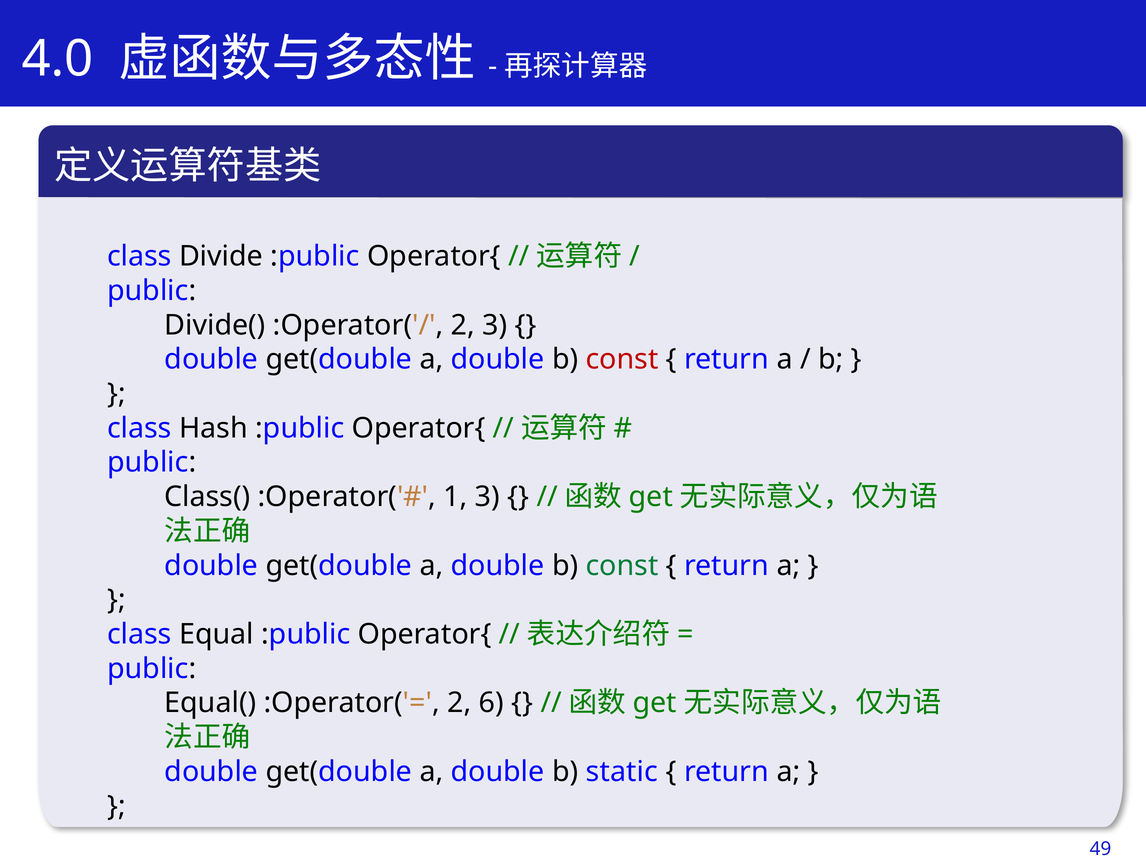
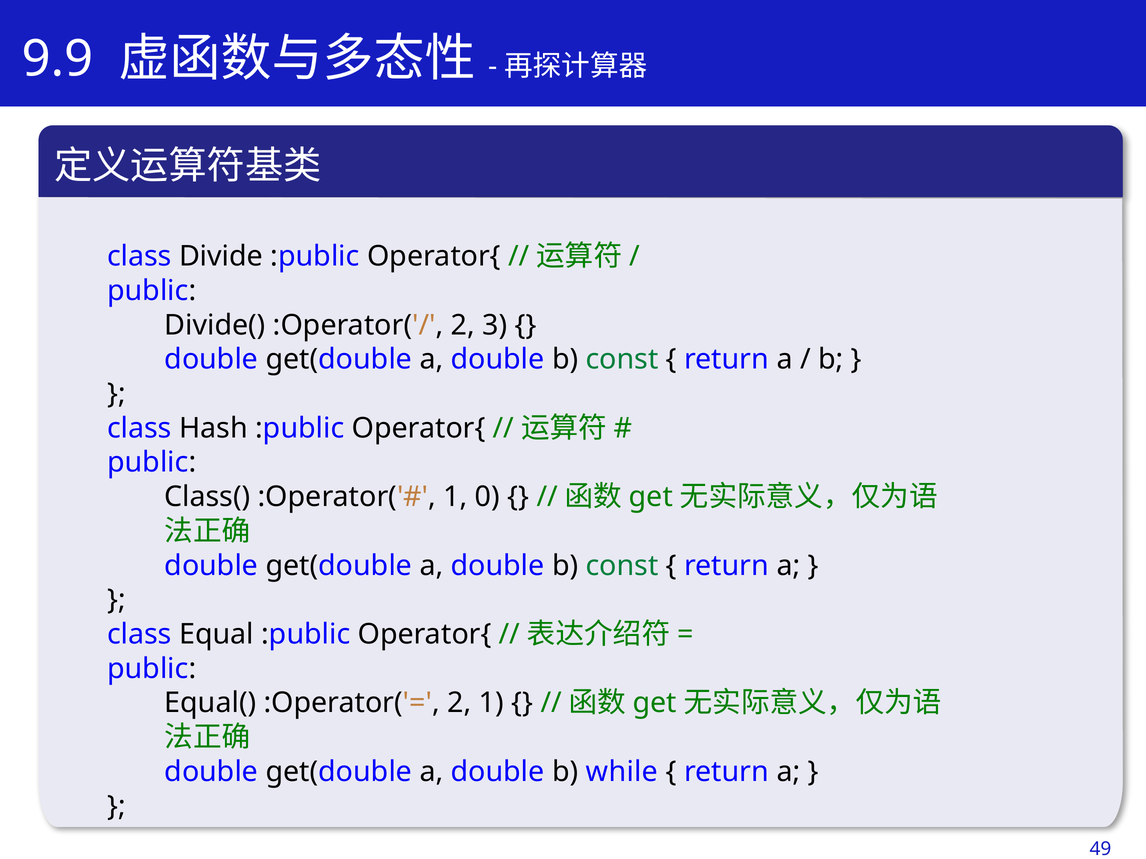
4.0: 4.0 -> 9.9 (57, 59)
const colour: red -> green (622, 360)
1 3: 3 -> 0 (487, 497)
2 6: 6 -> 1 (491, 703)
static: static -> while (622, 772)
